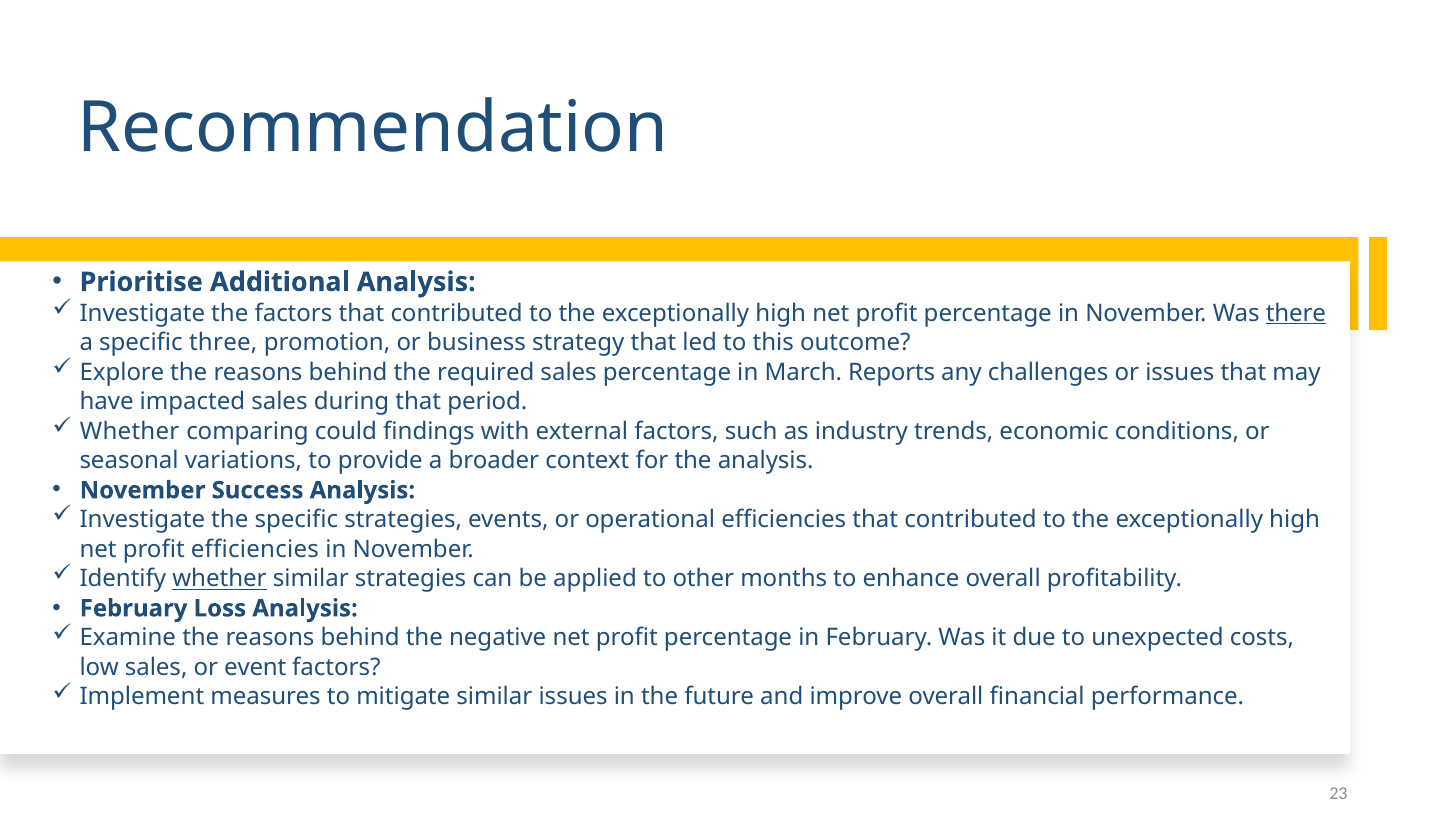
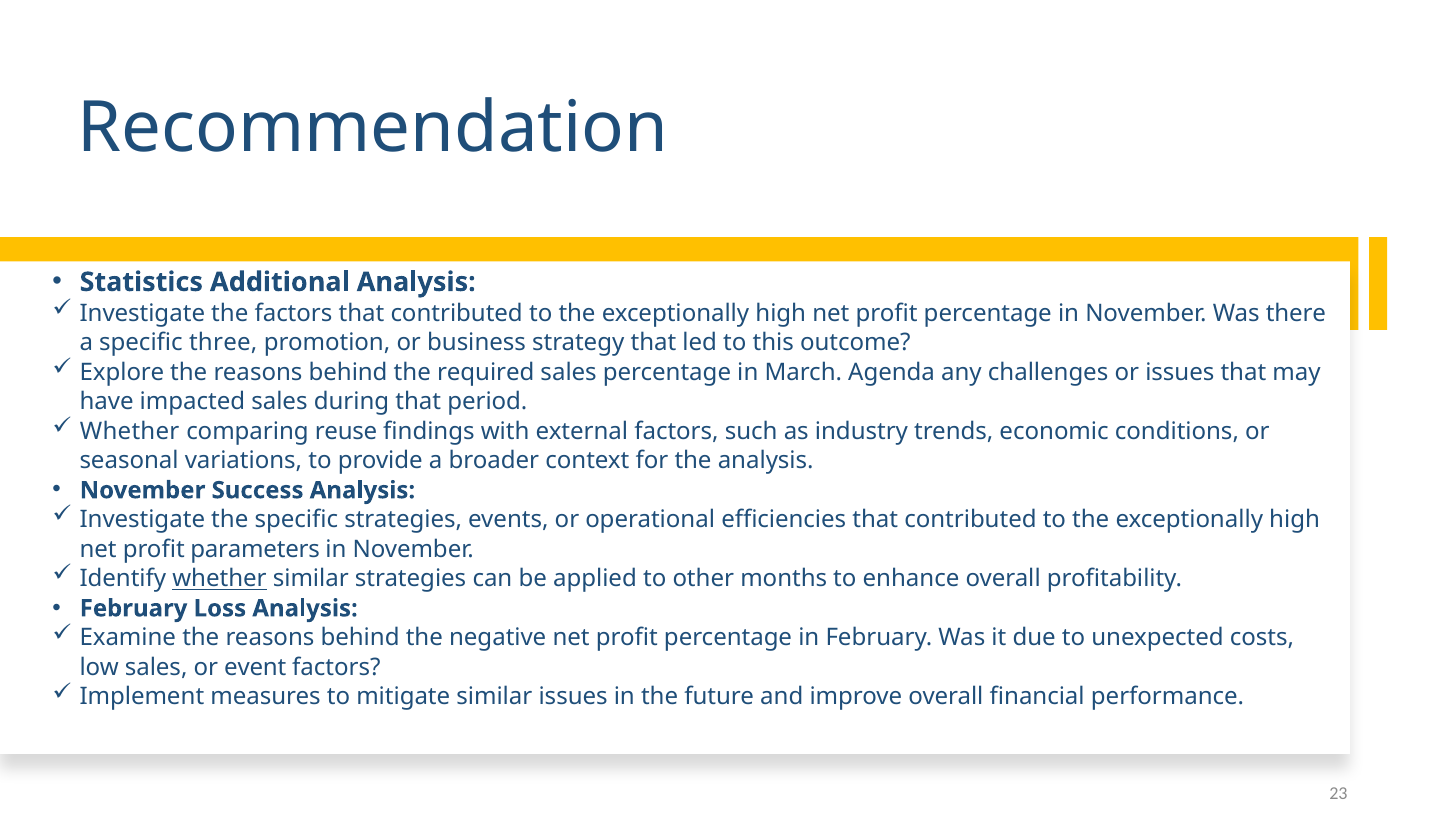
Prioritise: Prioritise -> Statistics (141, 282)
there underline: present -> none (1296, 313)
Reports: Reports -> Agenda (892, 372)
could: could -> reuse (346, 431)
profit efficiencies: efficiencies -> parameters (255, 549)
